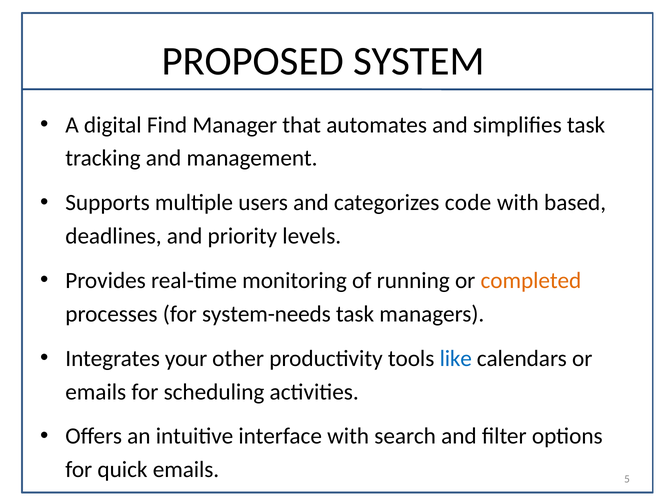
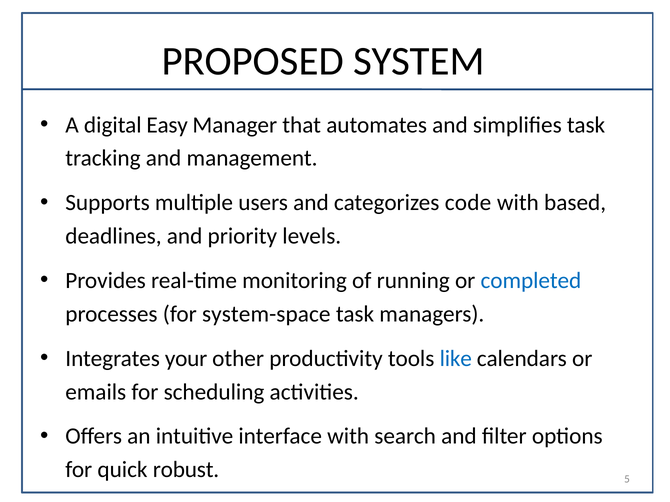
Find: Find -> Easy (167, 125)
completed colour: orange -> blue (531, 281)
system-needs: system-needs -> system-space (266, 314)
quick emails: emails -> robust (186, 470)
